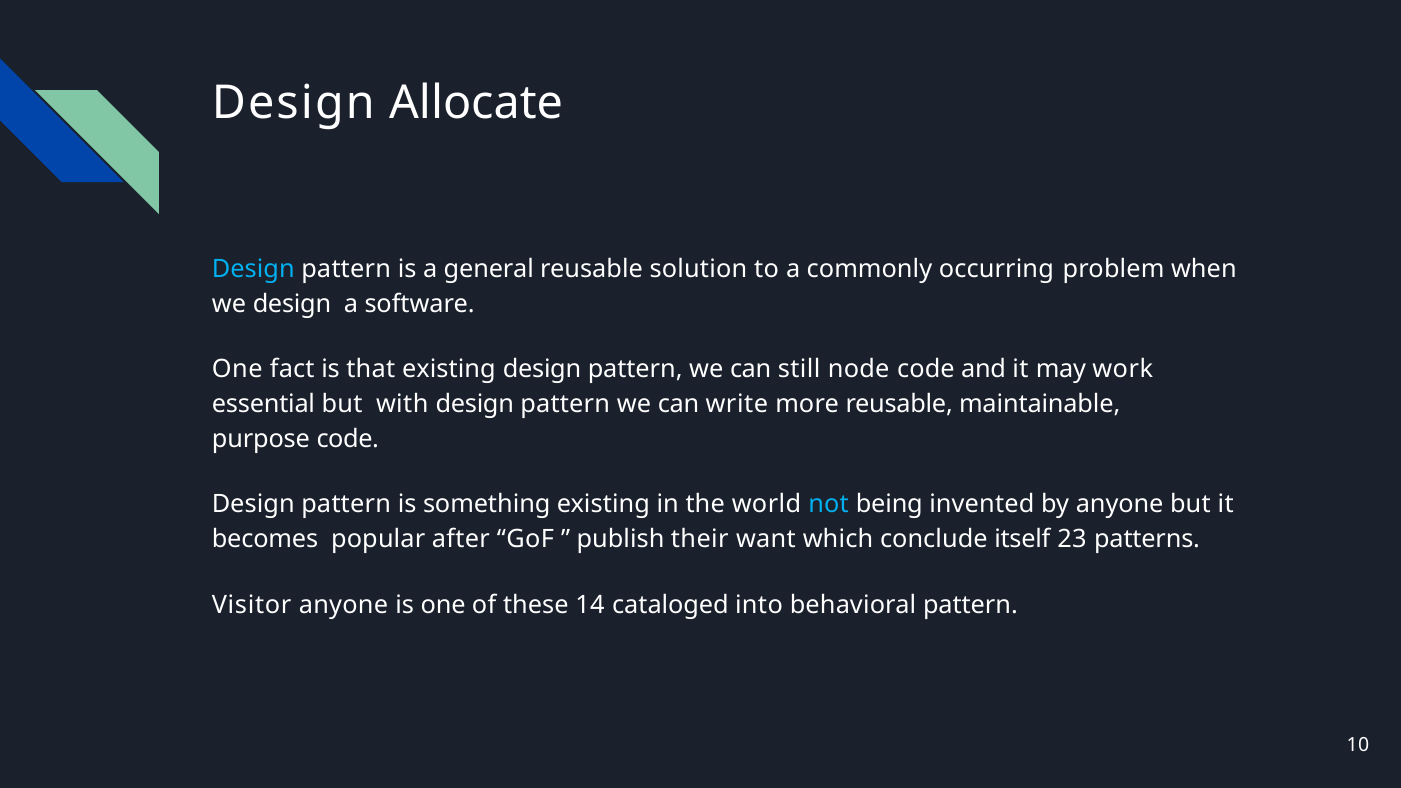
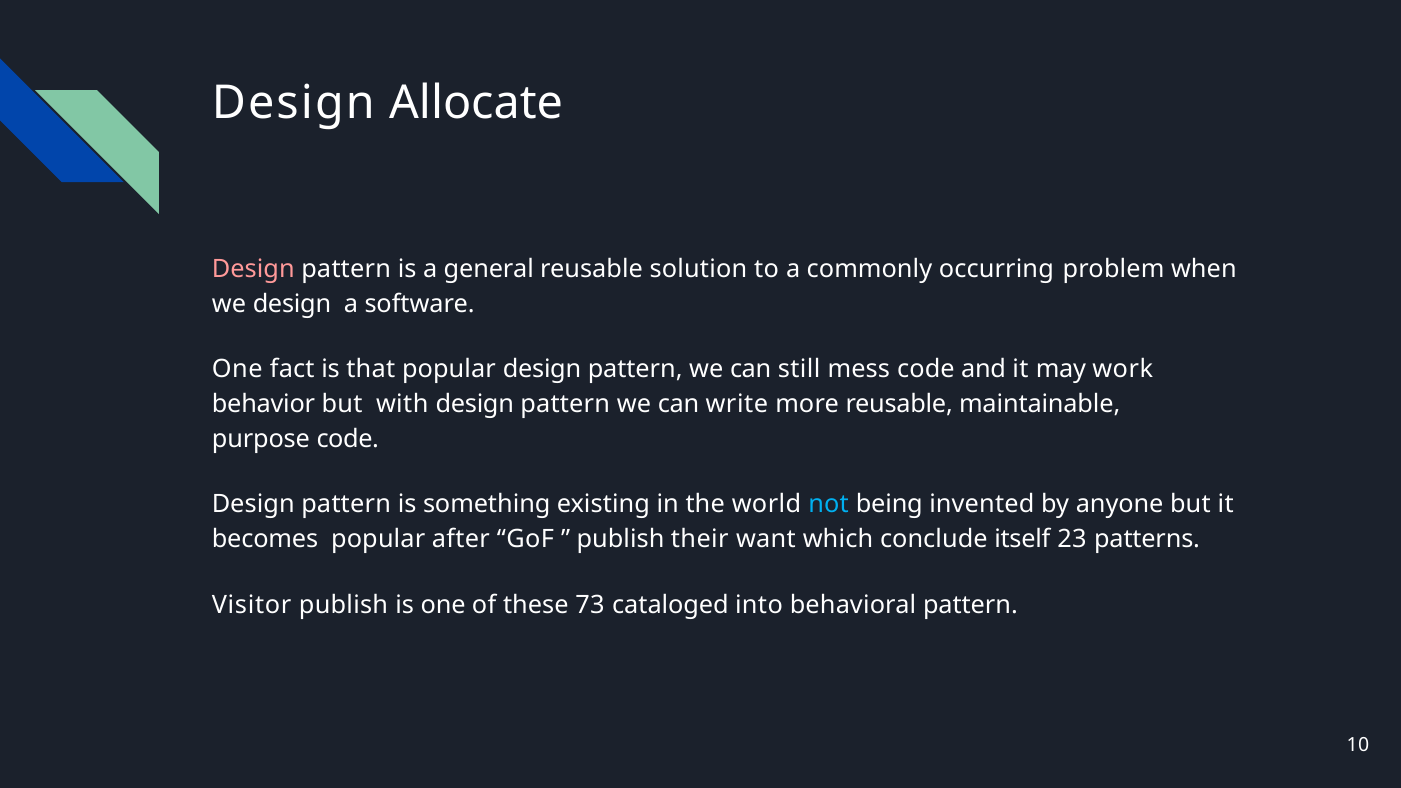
Design colour: light blue -> pink (253, 269)
that existing: existing -> popular (449, 369)
node: node -> mess (859, 369)
essential: essential -> behavior (263, 404)
Visitor anyone: anyone -> publish (344, 605)
14: 14 -> 73 (590, 605)
